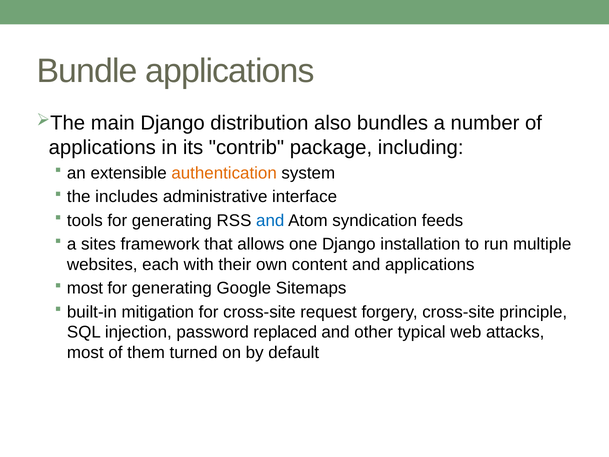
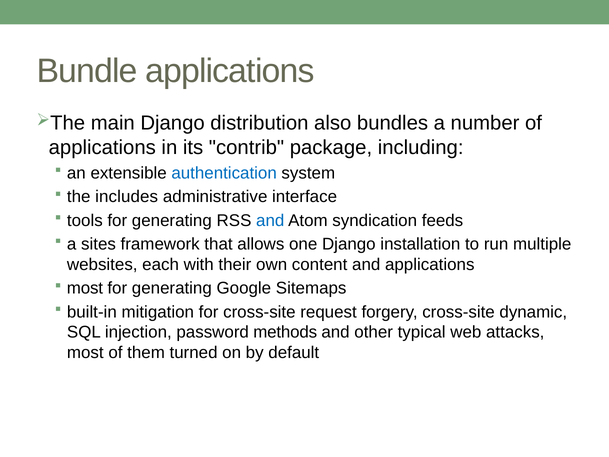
authentication colour: orange -> blue (224, 173)
principle: principle -> dynamic (533, 312)
replaced: replaced -> methods (285, 332)
